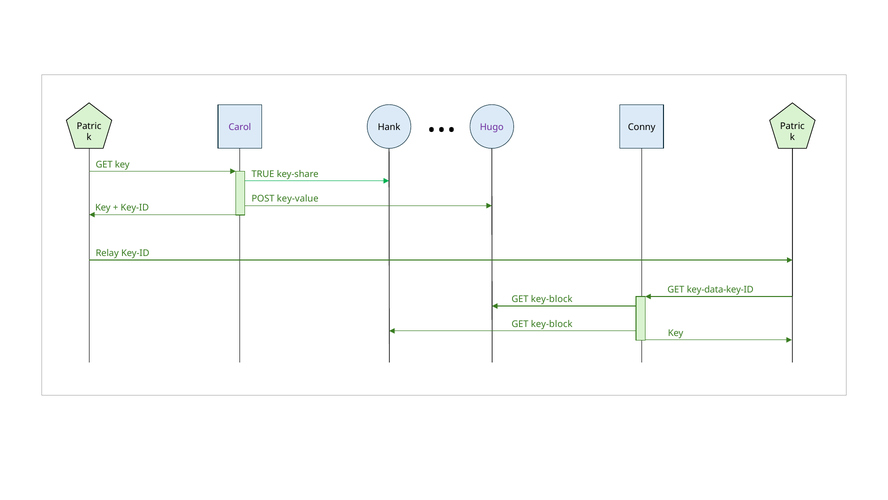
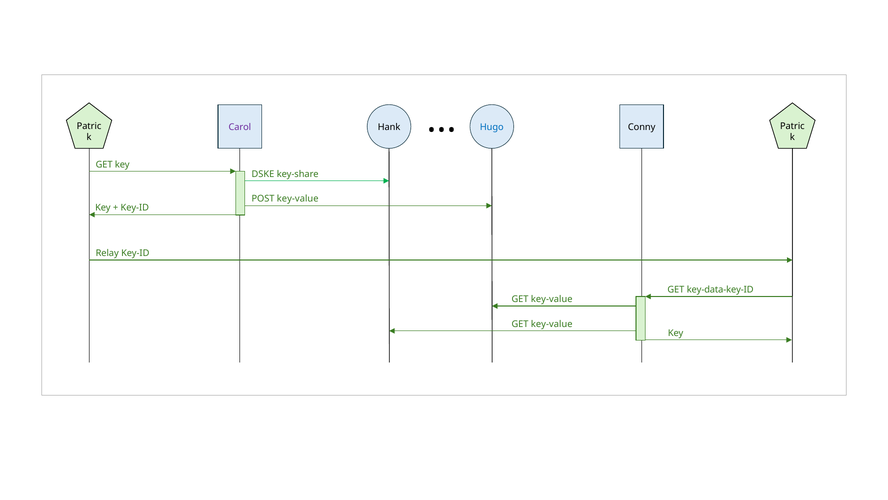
Hugo colour: purple -> blue (492, 127)
TRUE: TRUE -> DSKE (263, 174)
key-block: key-block -> key-value (552, 299)
key-block: key-block -> key-value (552, 324)
